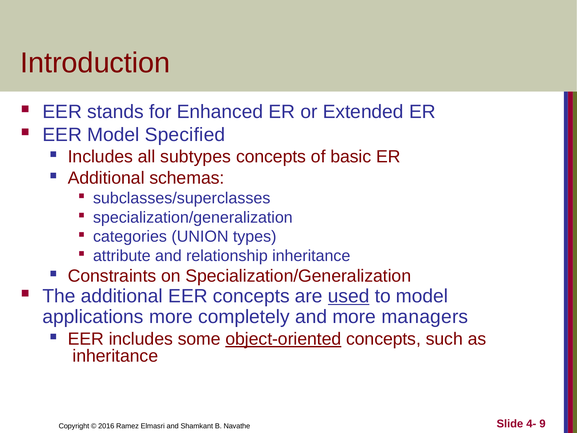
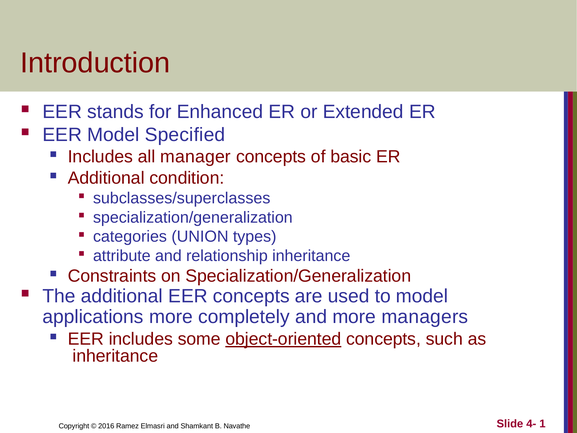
subtypes: subtypes -> manager (196, 157)
schemas: schemas -> condition (187, 178)
used underline: present -> none (349, 296)
9: 9 -> 1 (543, 424)
